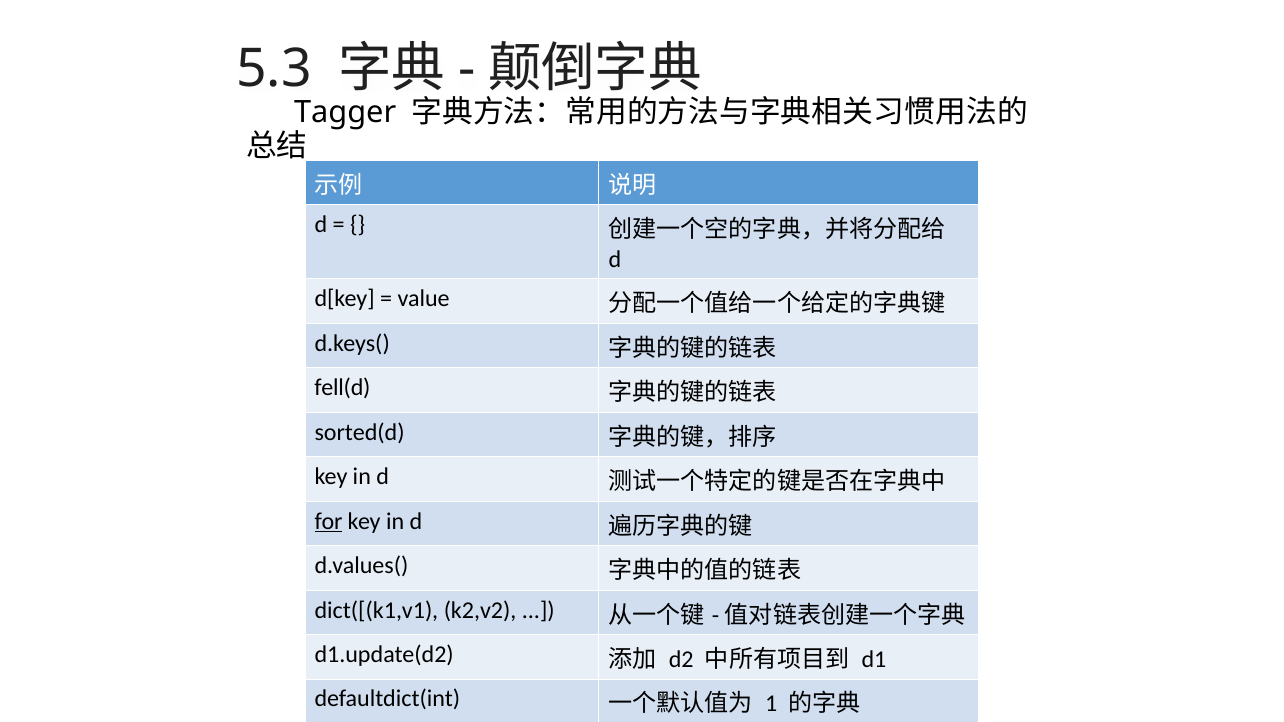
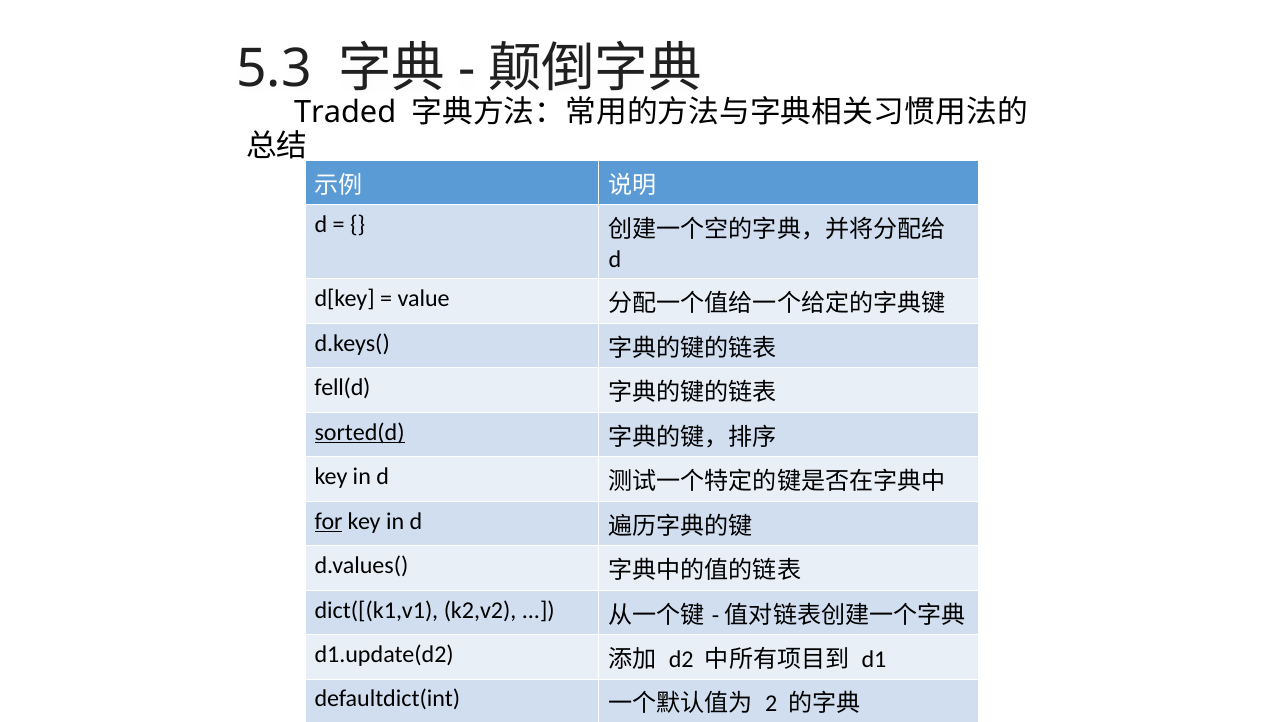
Tagger: Tagger -> Traded (345, 113)
sorted(d underline: none -> present (360, 432)
1: 1 -> 2 (771, 704)
